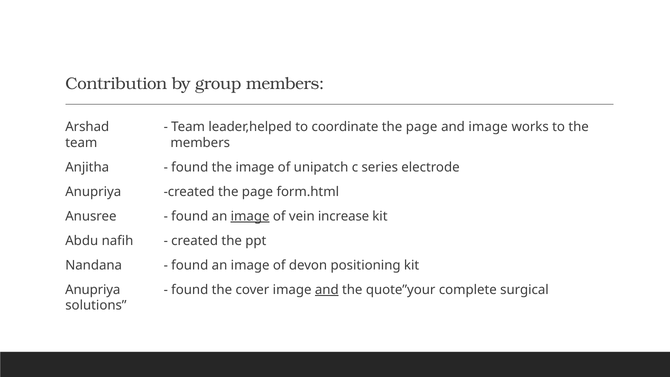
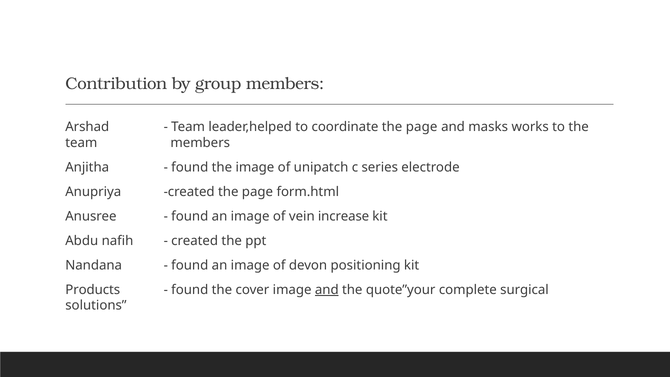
and image: image -> masks (488, 127)
image underline: present -> none (250, 216)
Anupriya: Anupriya -> Products (93, 290)
